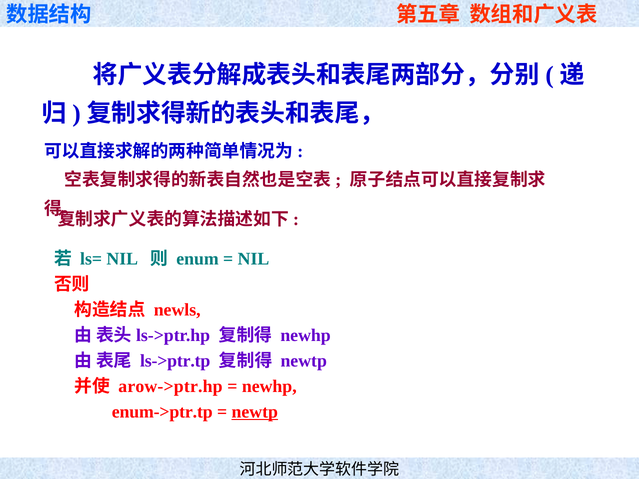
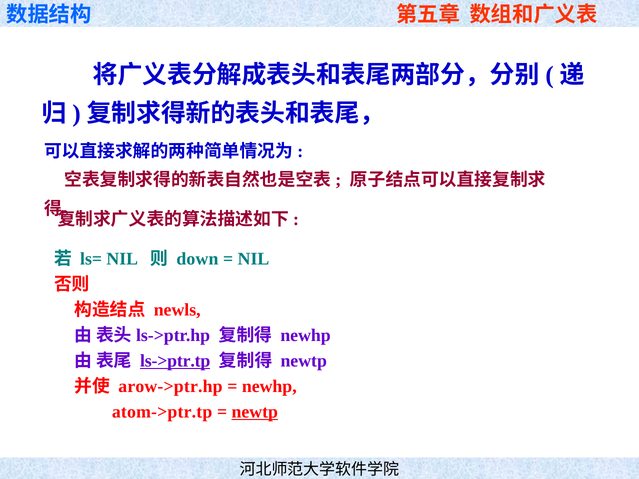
enum: enum -> down (197, 259)
ls->ptr.tp underline: none -> present (175, 361)
enum->ptr.tp: enum->ptr.tp -> atom->ptr.tp (162, 412)
